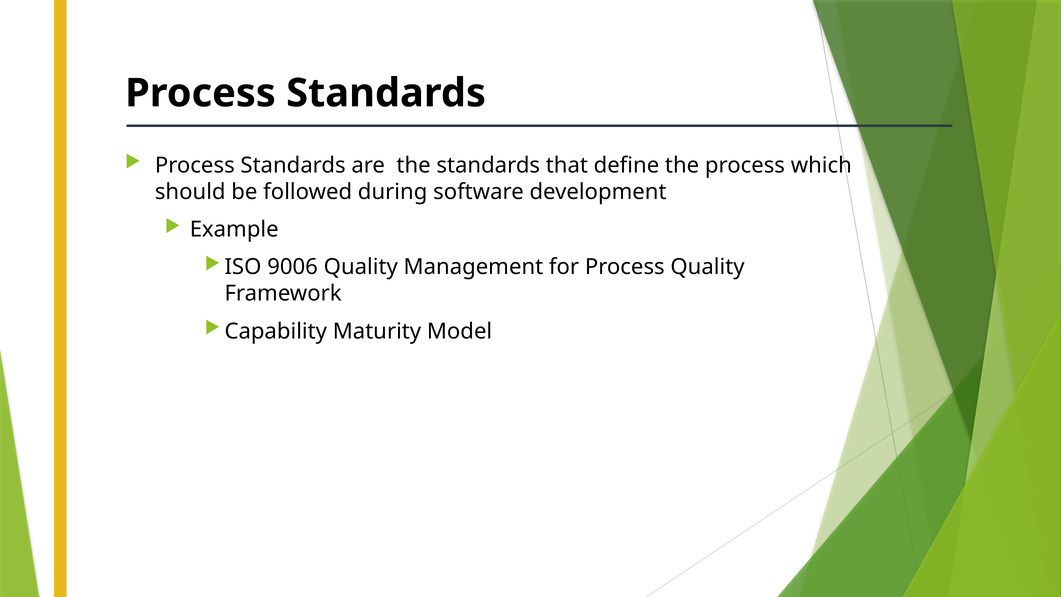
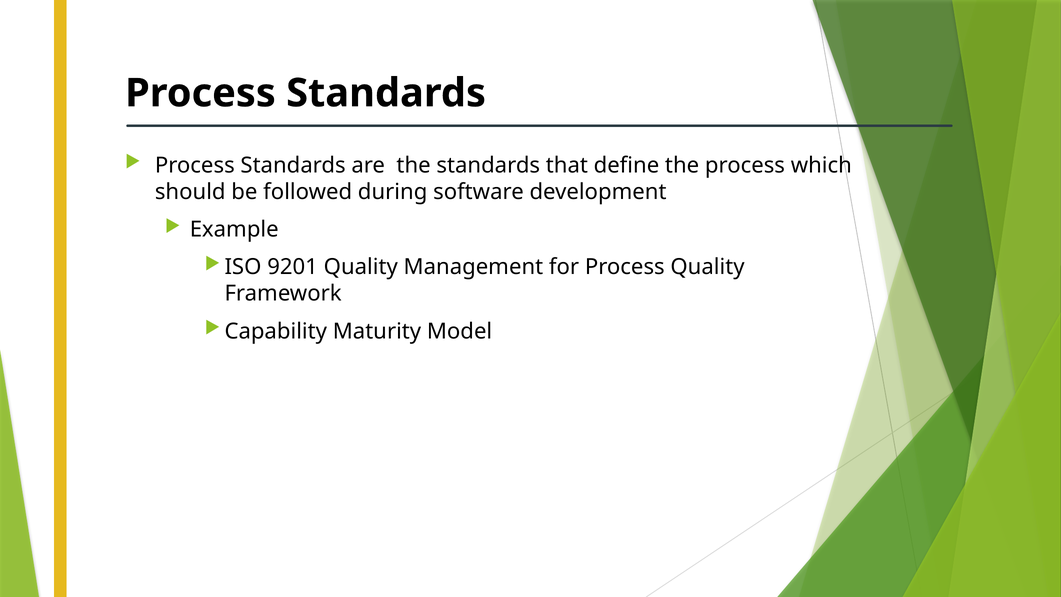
9006: 9006 -> 9201 (293, 267)
